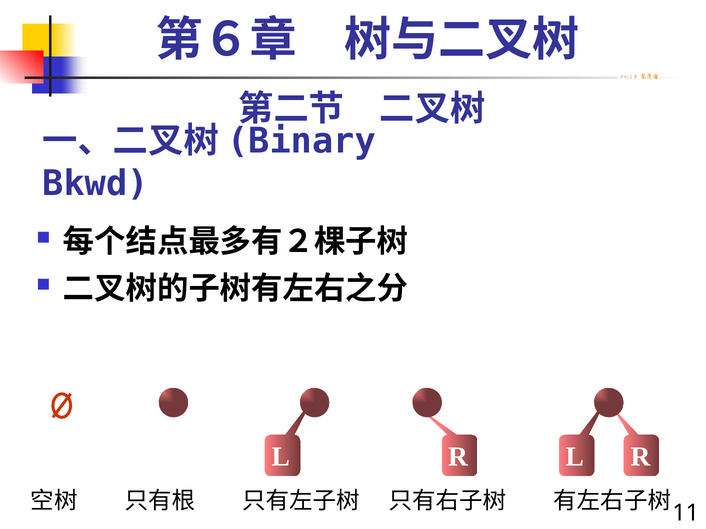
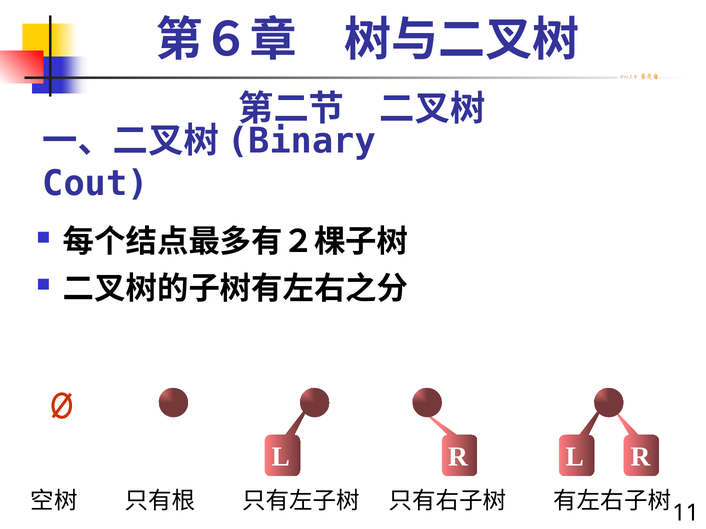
Bkwd: Bkwd -> Cout (95, 184)
